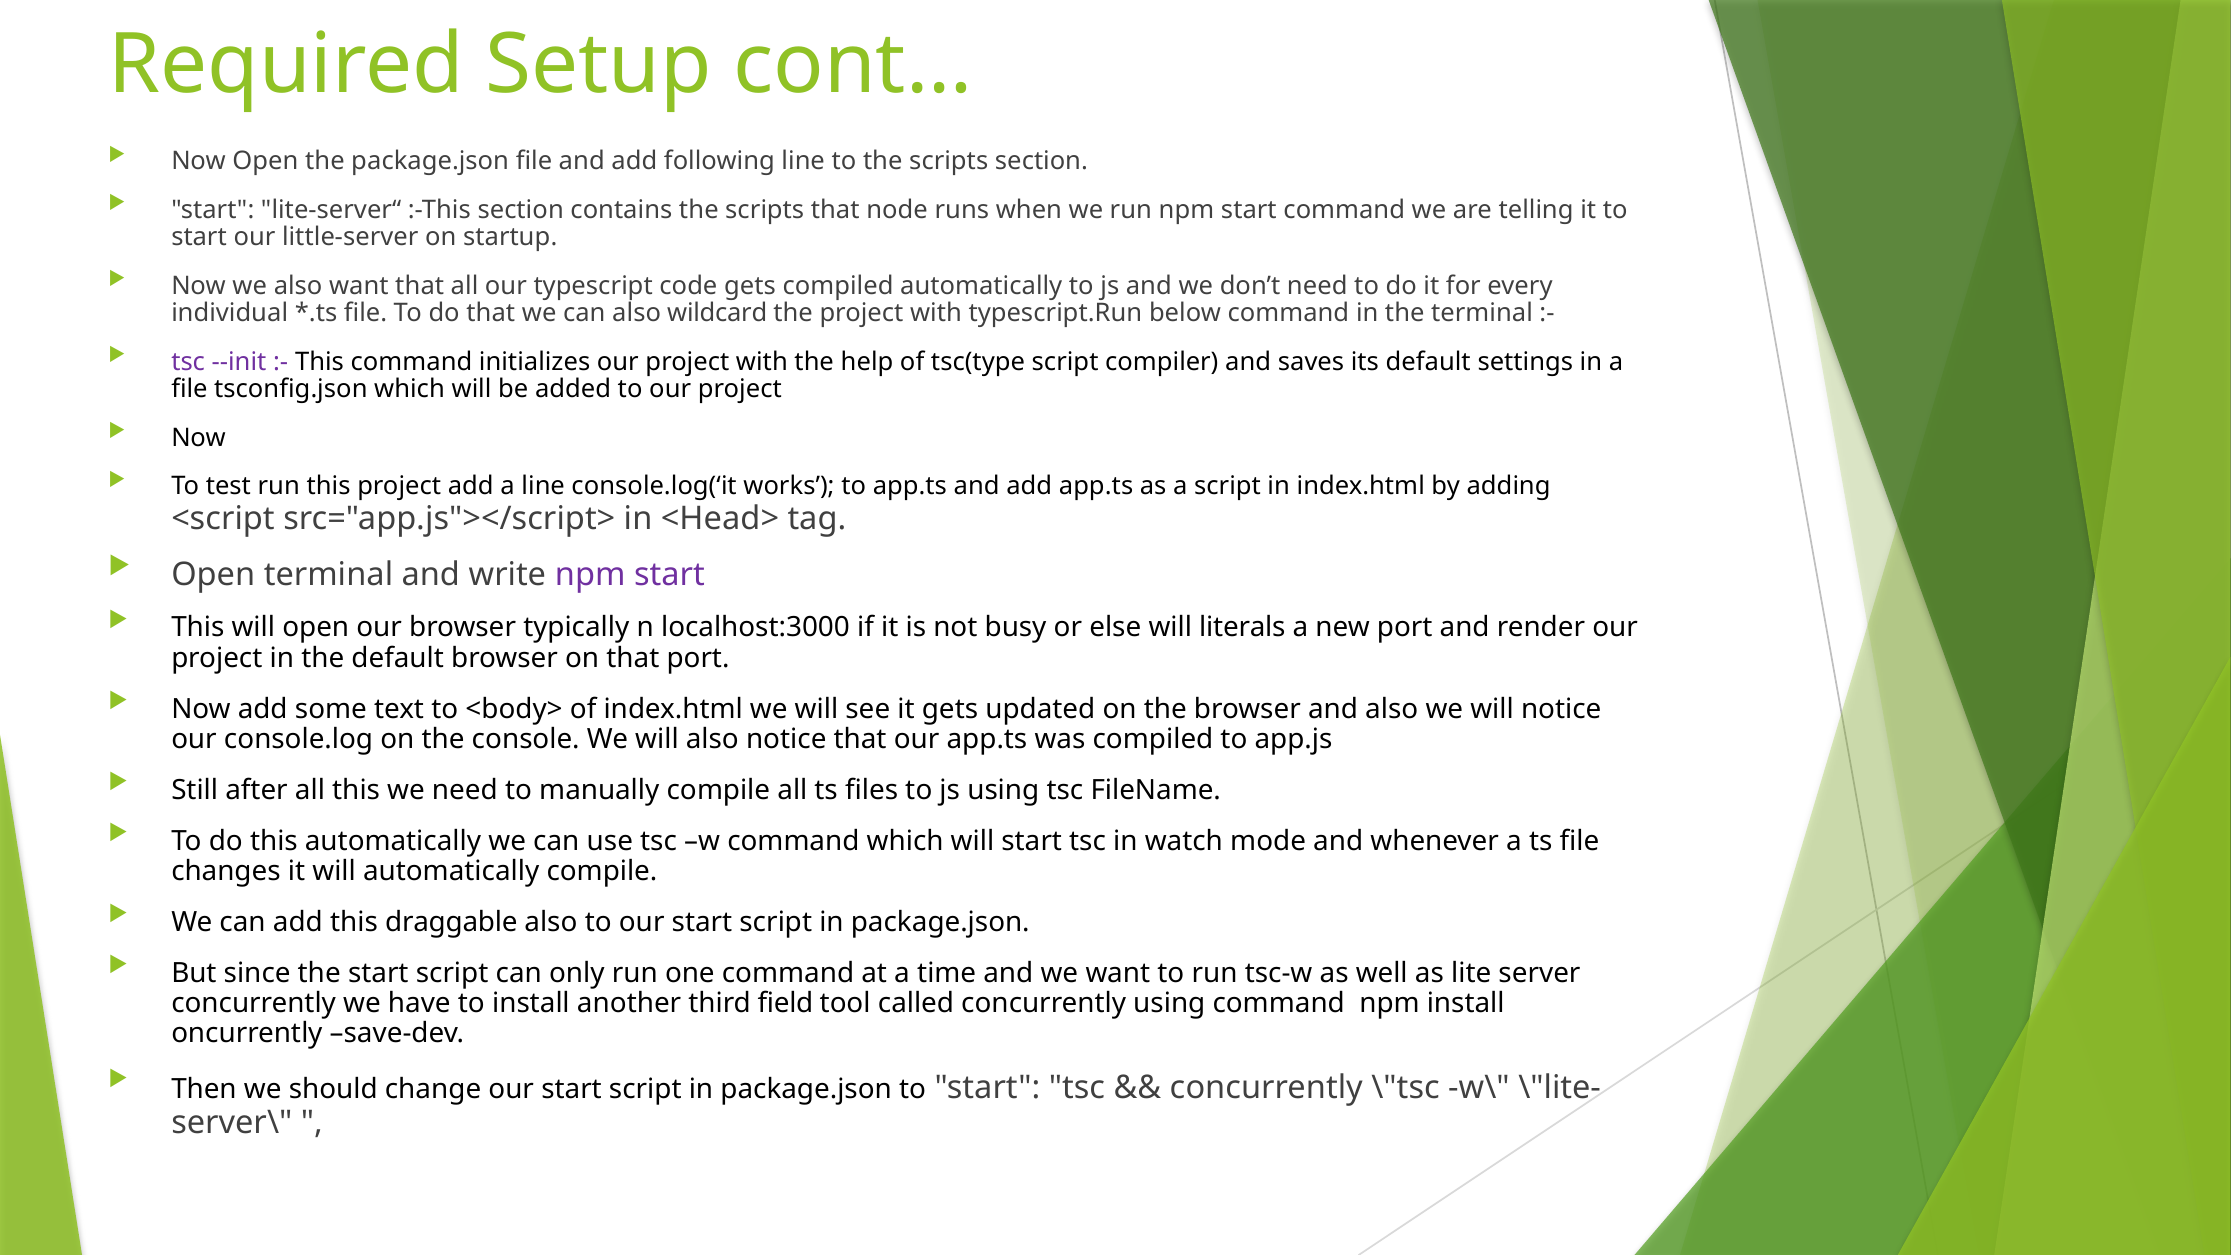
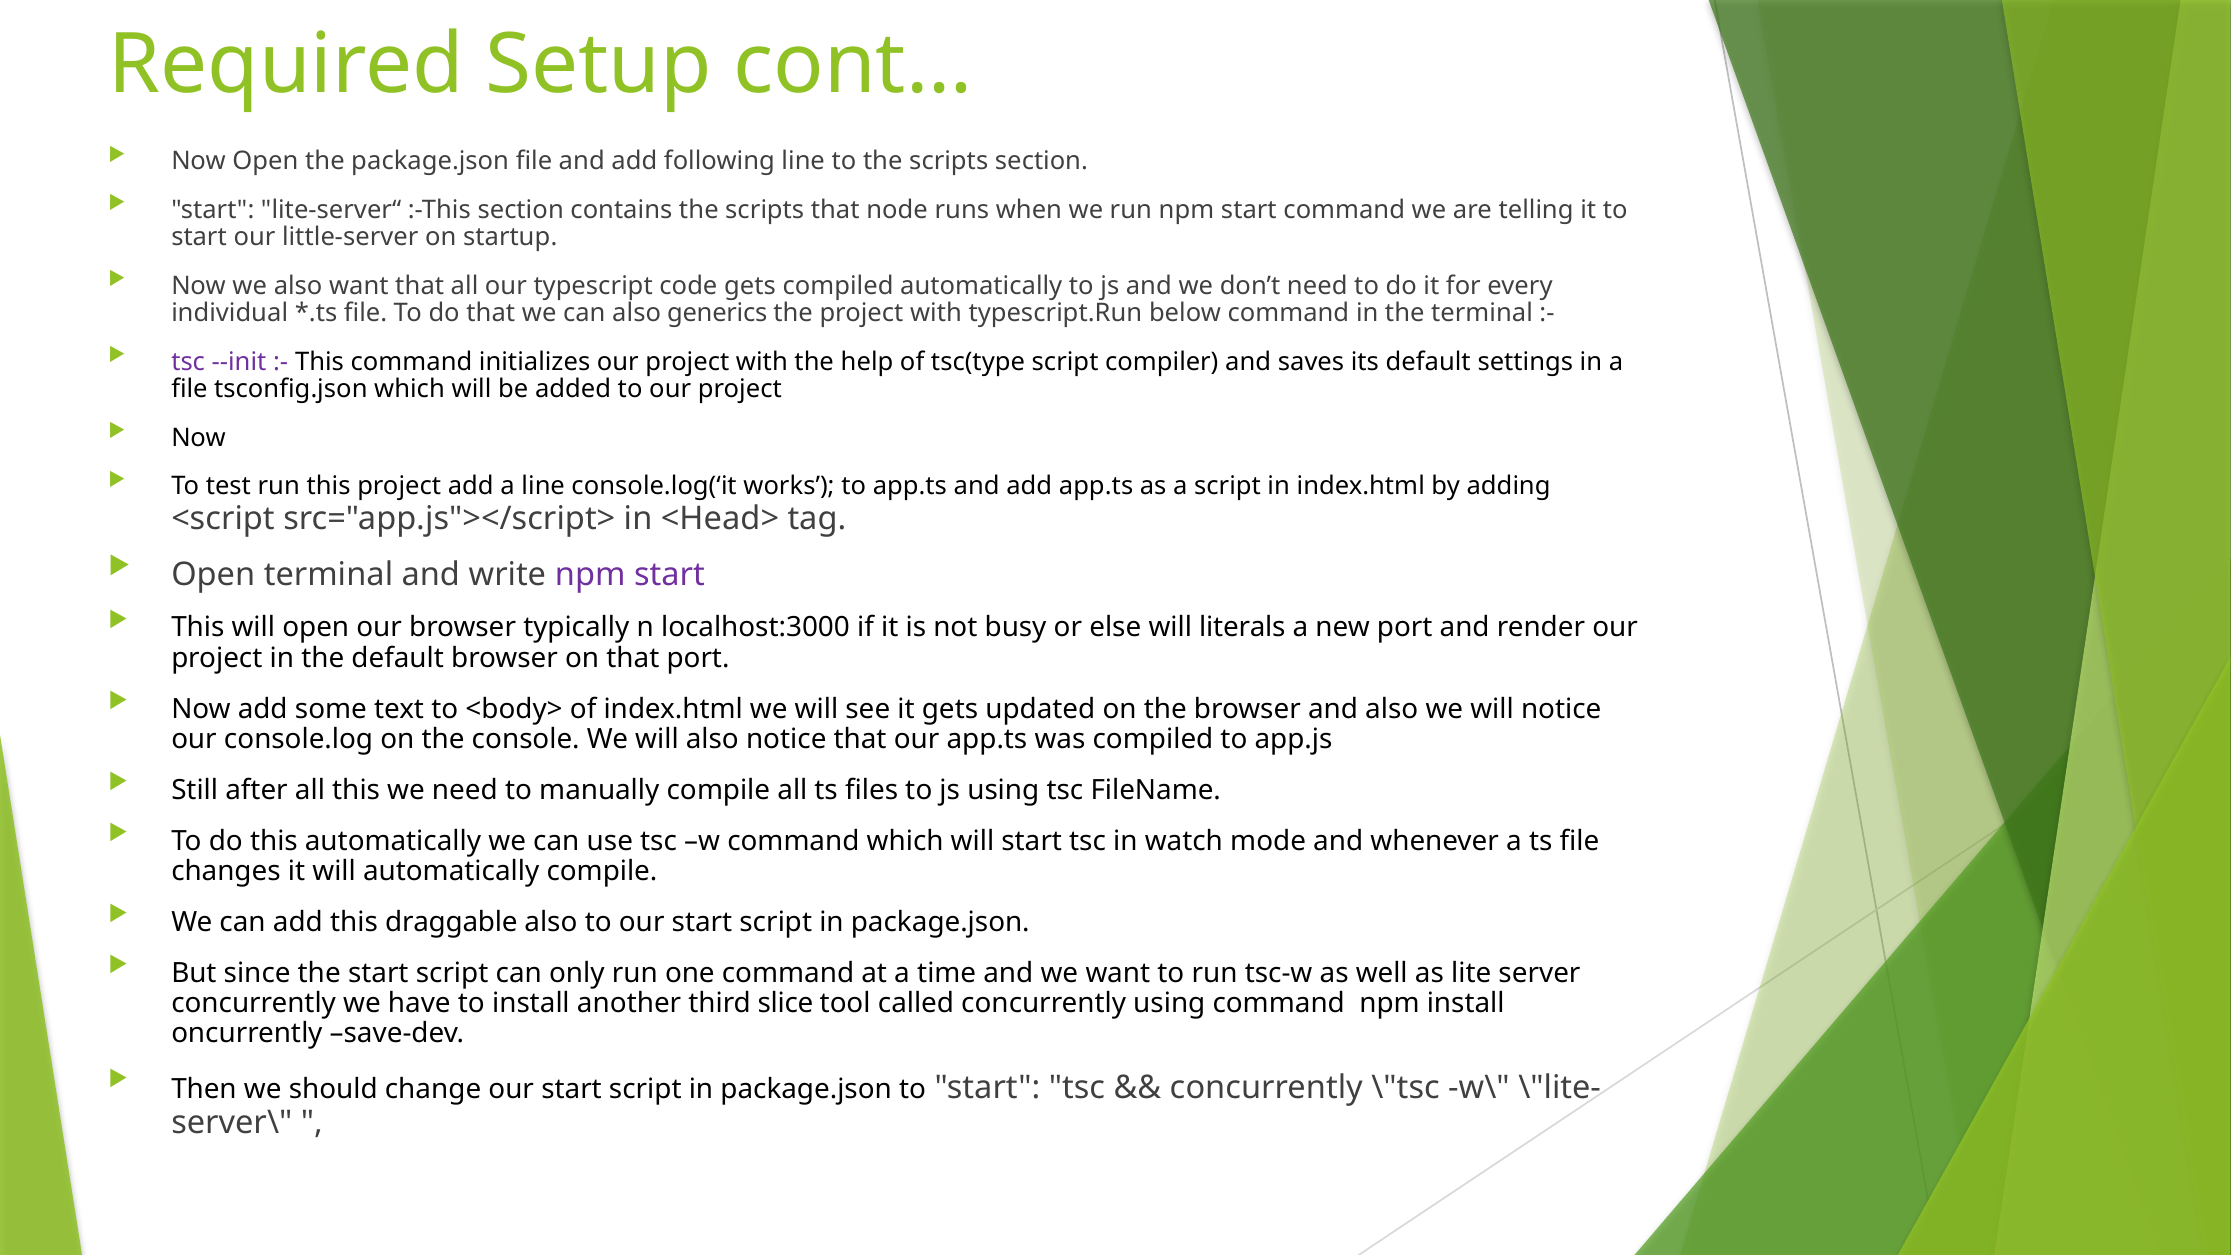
wildcard: wildcard -> generics (717, 313)
field: field -> slice (785, 1003)
